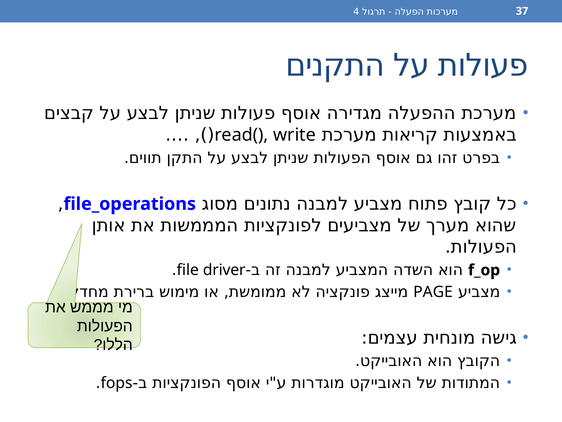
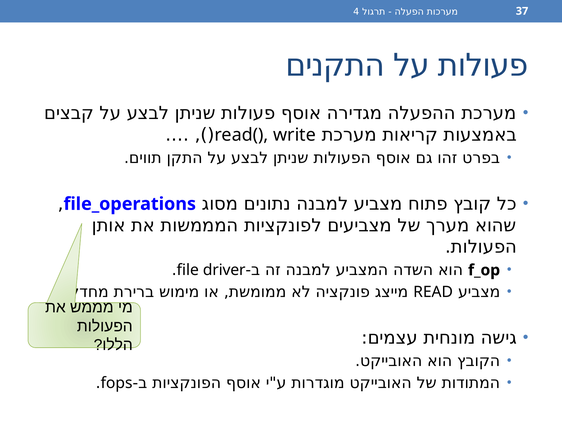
PAGE: PAGE -> READ (433, 292)
